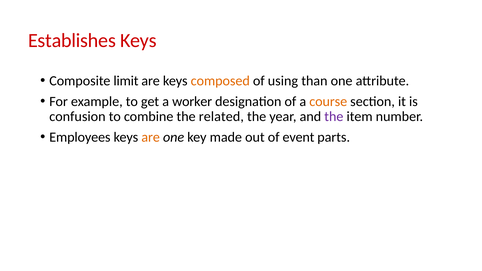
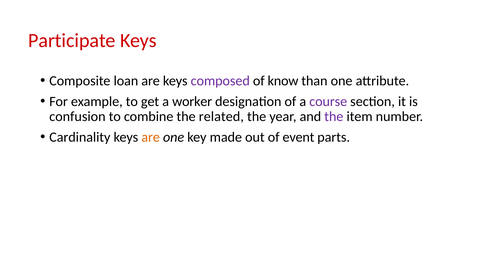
Establishes: Establishes -> Participate (72, 41)
limit: limit -> loan (126, 81)
composed colour: orange -> purple (220, 81)
using: using -> know (283, 81)
course colour: orange -> purple (328, 101)
Employees: Employees -> Cardinality (80, 137)
